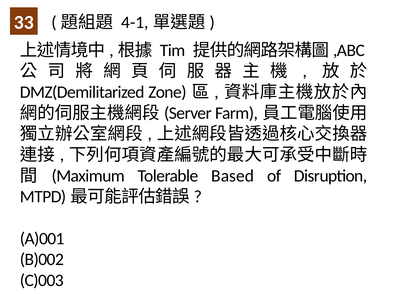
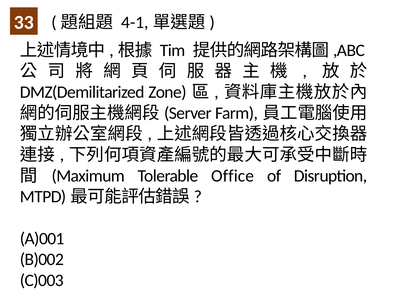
Based: Based -> Office (233, 176)
